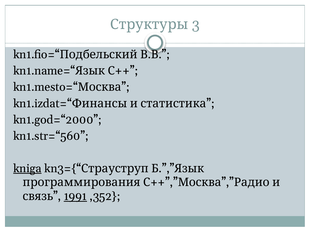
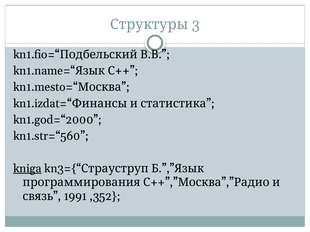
1991 underline: present -> none (75, 197)
